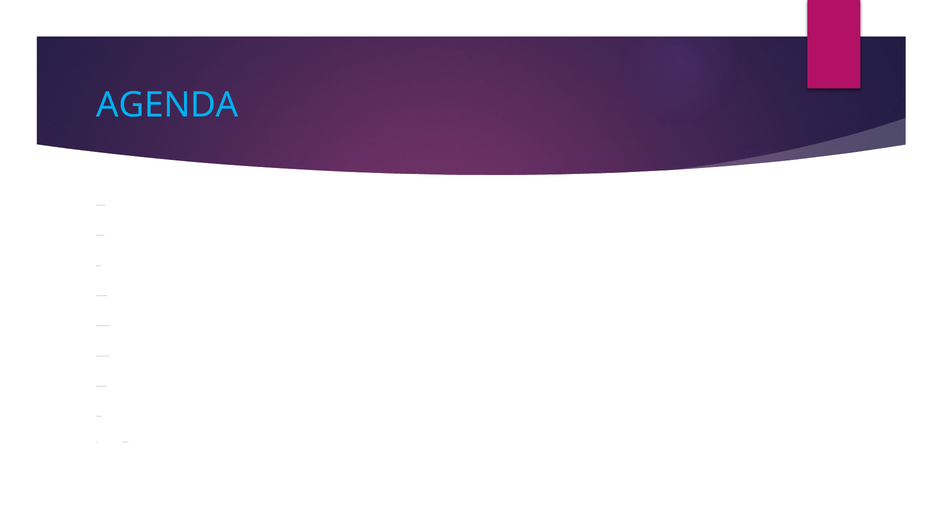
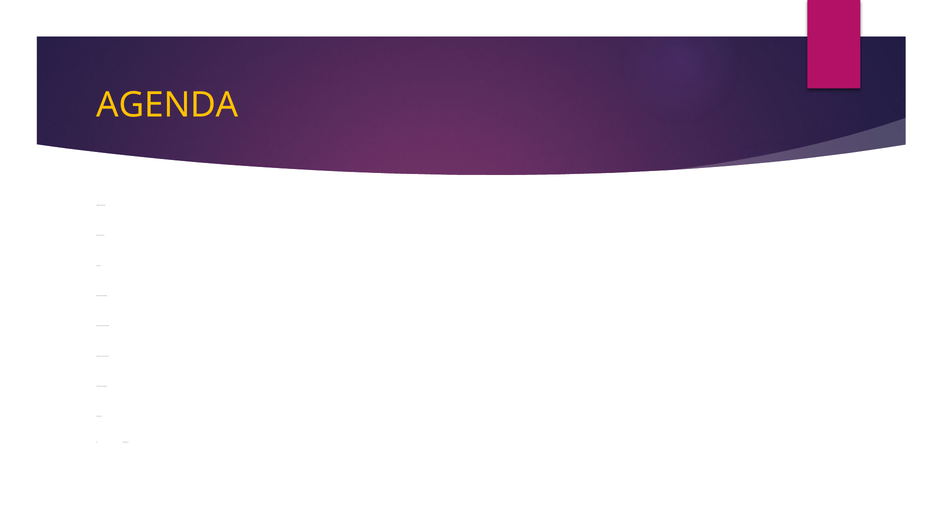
AGENDA colour: light blue -> yellow (167, 105)
